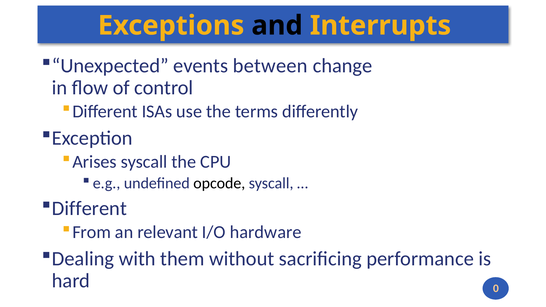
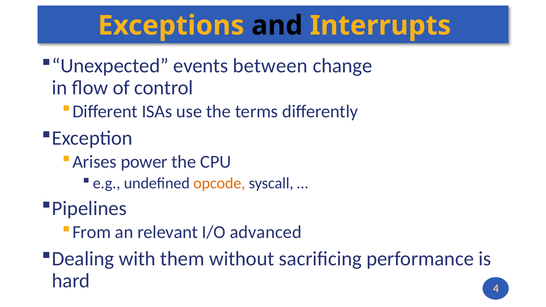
Arises syscall: syscall -> power (144, 162)
opcode colour: black -> orange (219, 183)
Different: Different -> Pipelines (89, 209)
hardware: hardware -> advanced (266, 232)
0: 0 -> 4 (496, 289)
